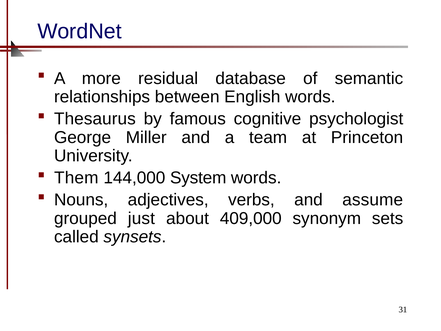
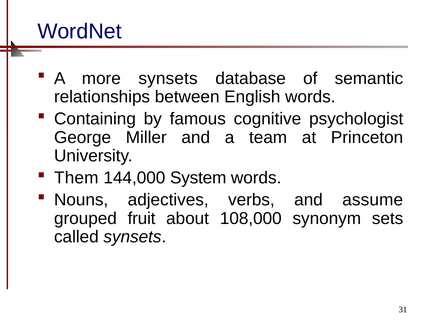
more residual: residual -> synsets (168, 78)
Thesaurus: Thesaurus -> Containing (95, 119)
just: just -> fruit (142, 218)
409,000: 409,000 -> 108,000 (251, 218)
